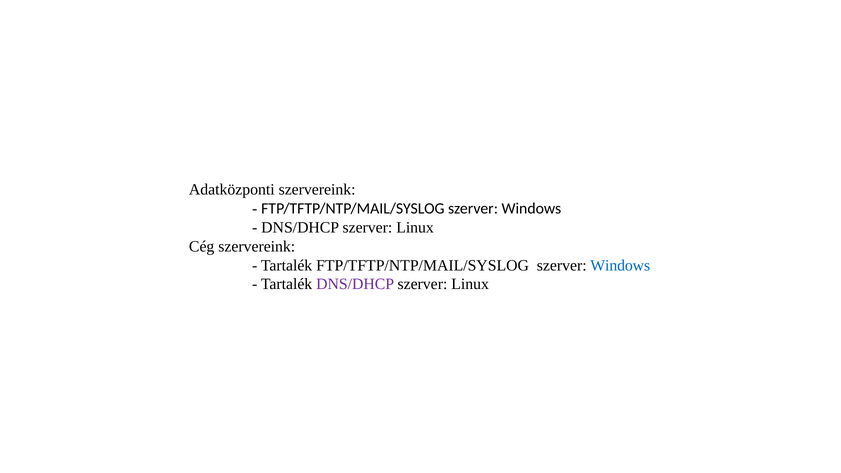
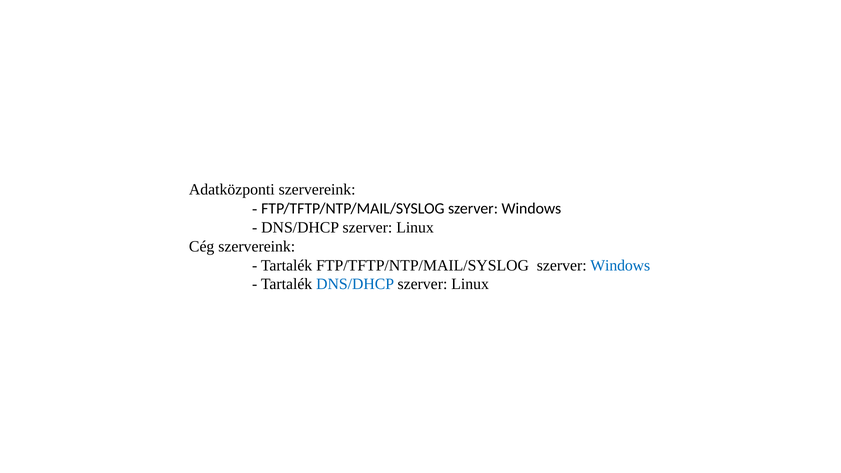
DNS/DHCP colour: purple -> blue (355, 284)
